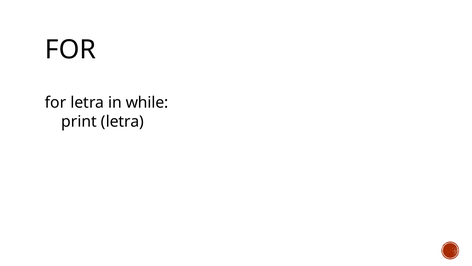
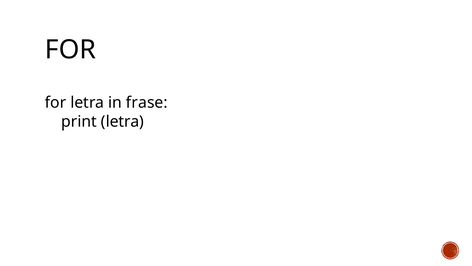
while: while -> frase (147, 102)
